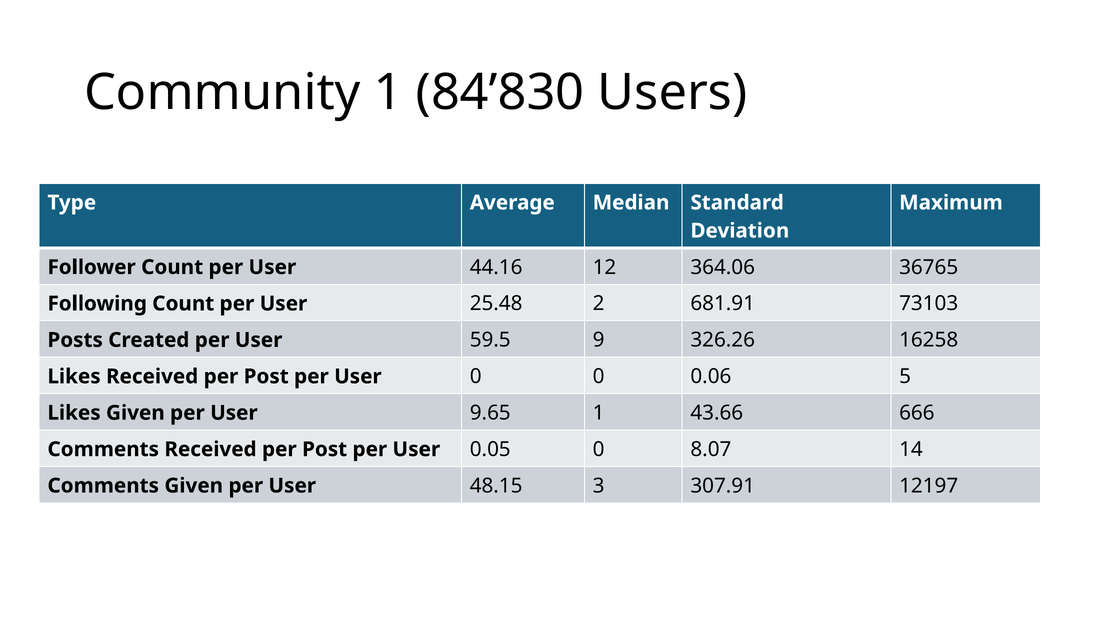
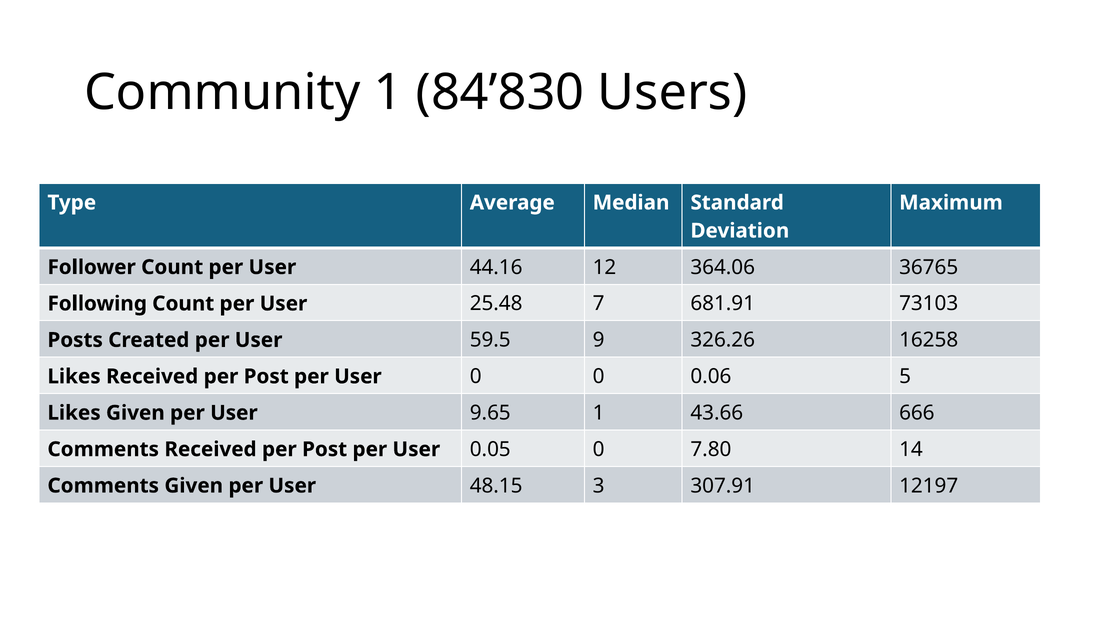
2: 2 -> 7 (599, 304)
8.07: 8.07 -> 7.80 (711, 450)
